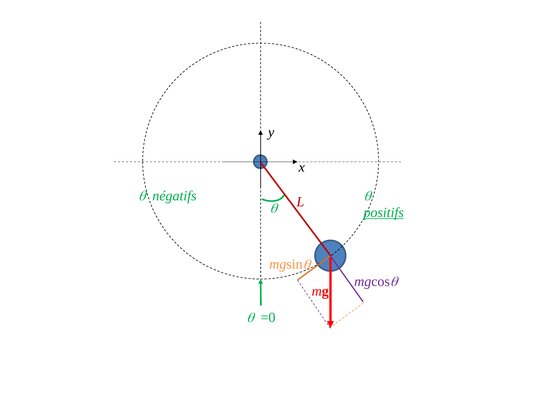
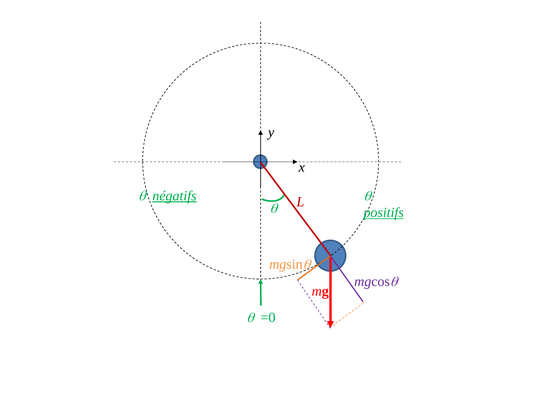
négatifs underline: none -> present (174, 196)
